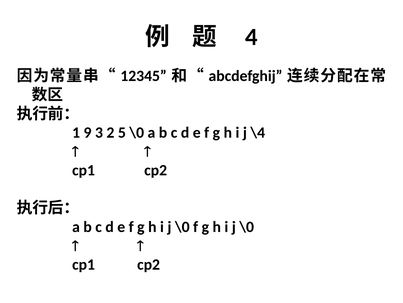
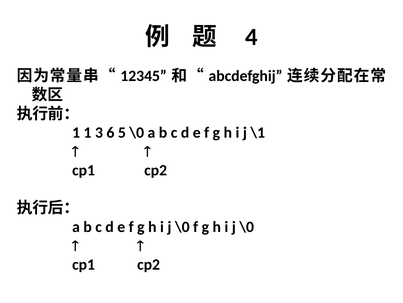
1 9: 9 -> 1 (88, 132)
2: 2 -> 6 (110, 132)
\4: \4 -> \1 (258, 132)
